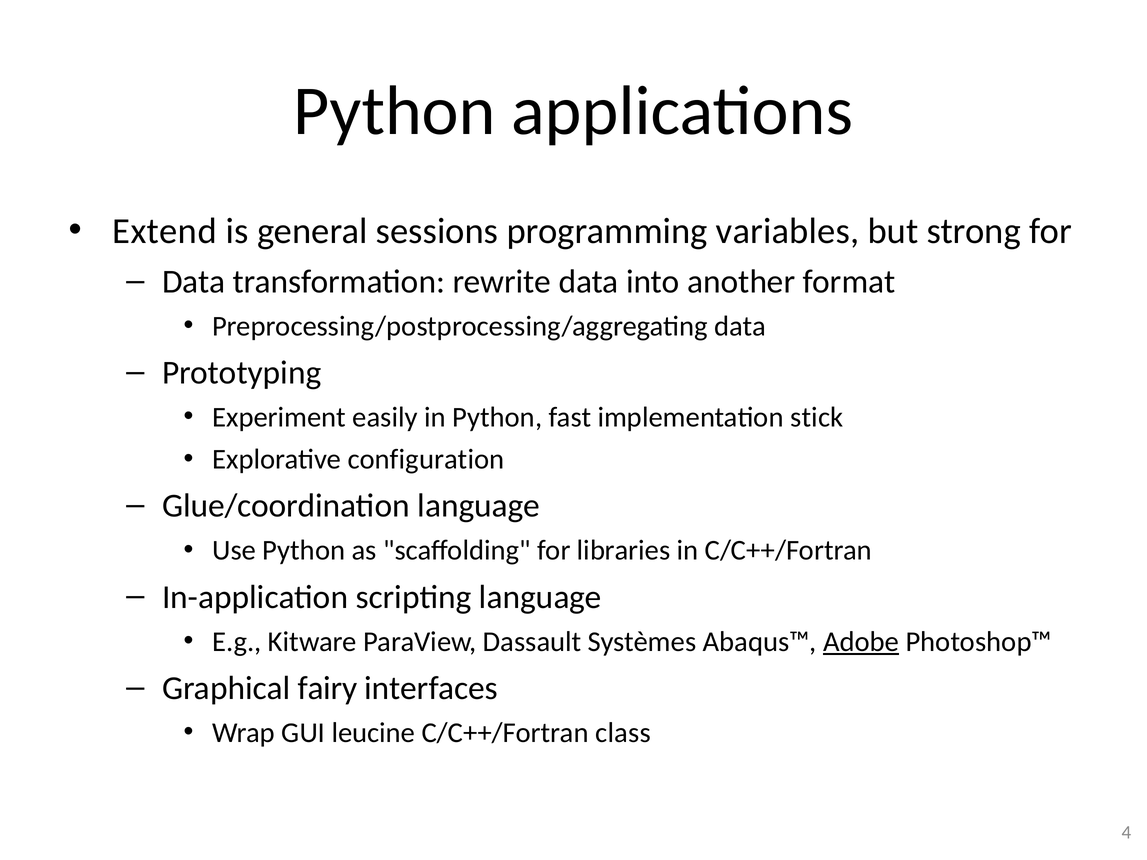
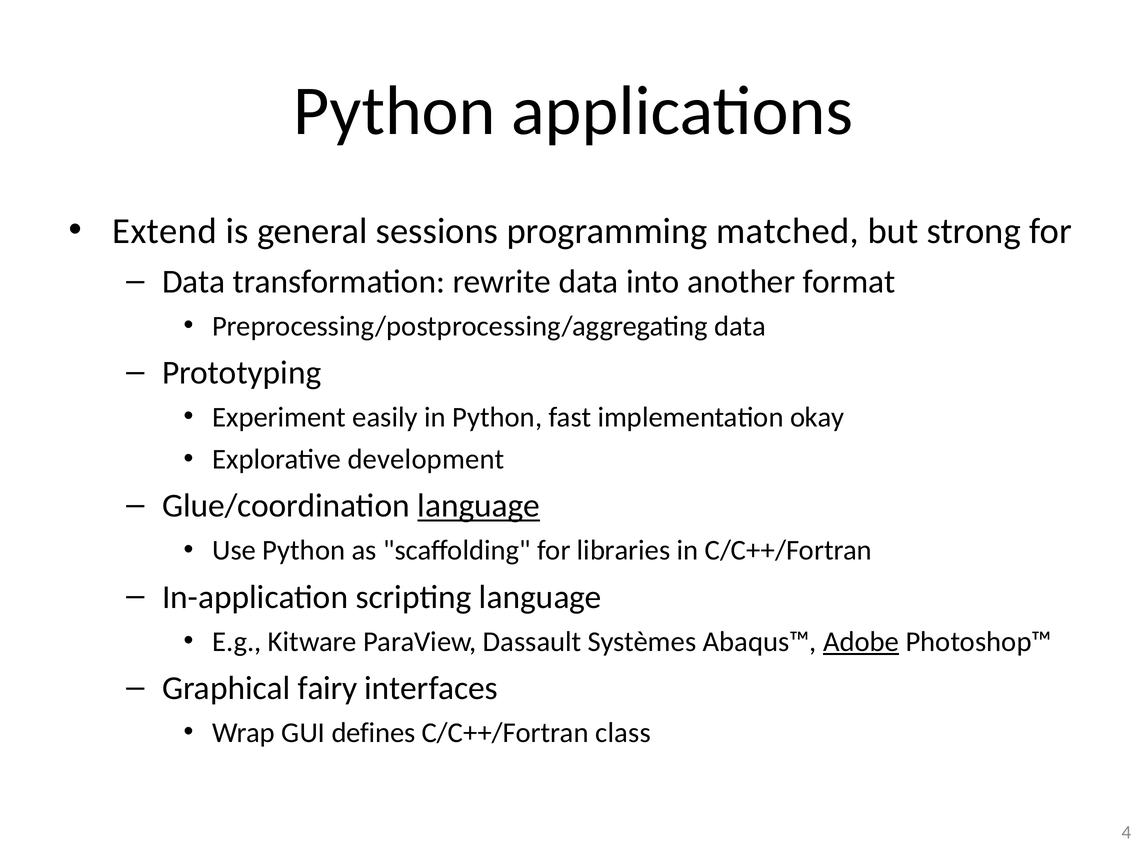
variables: variables -> matched (788, 231)
stick: stick -> okay (817, 417)
configuration: configuration -> development (426, 459)
language underline: none -> present (479, 506)
leucine: leucine -> defines (373, 733)
